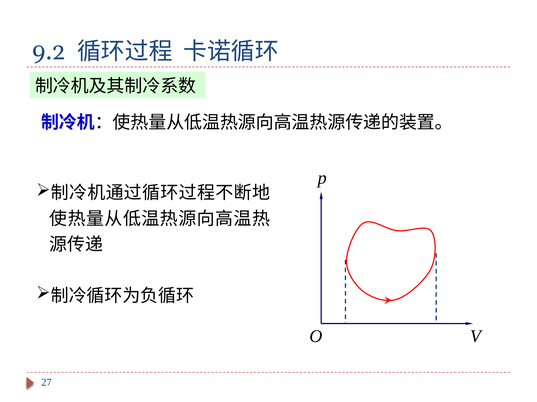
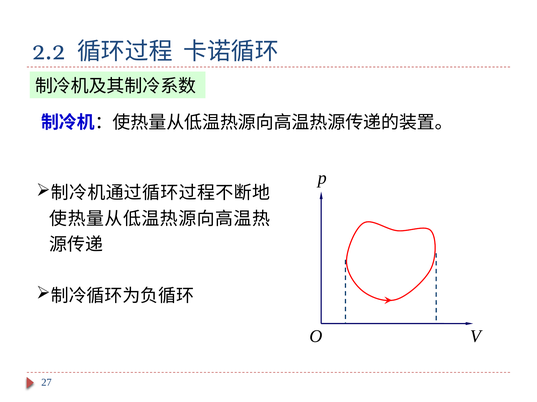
9.2: 9.2 -> 2.2 (49, 52)
